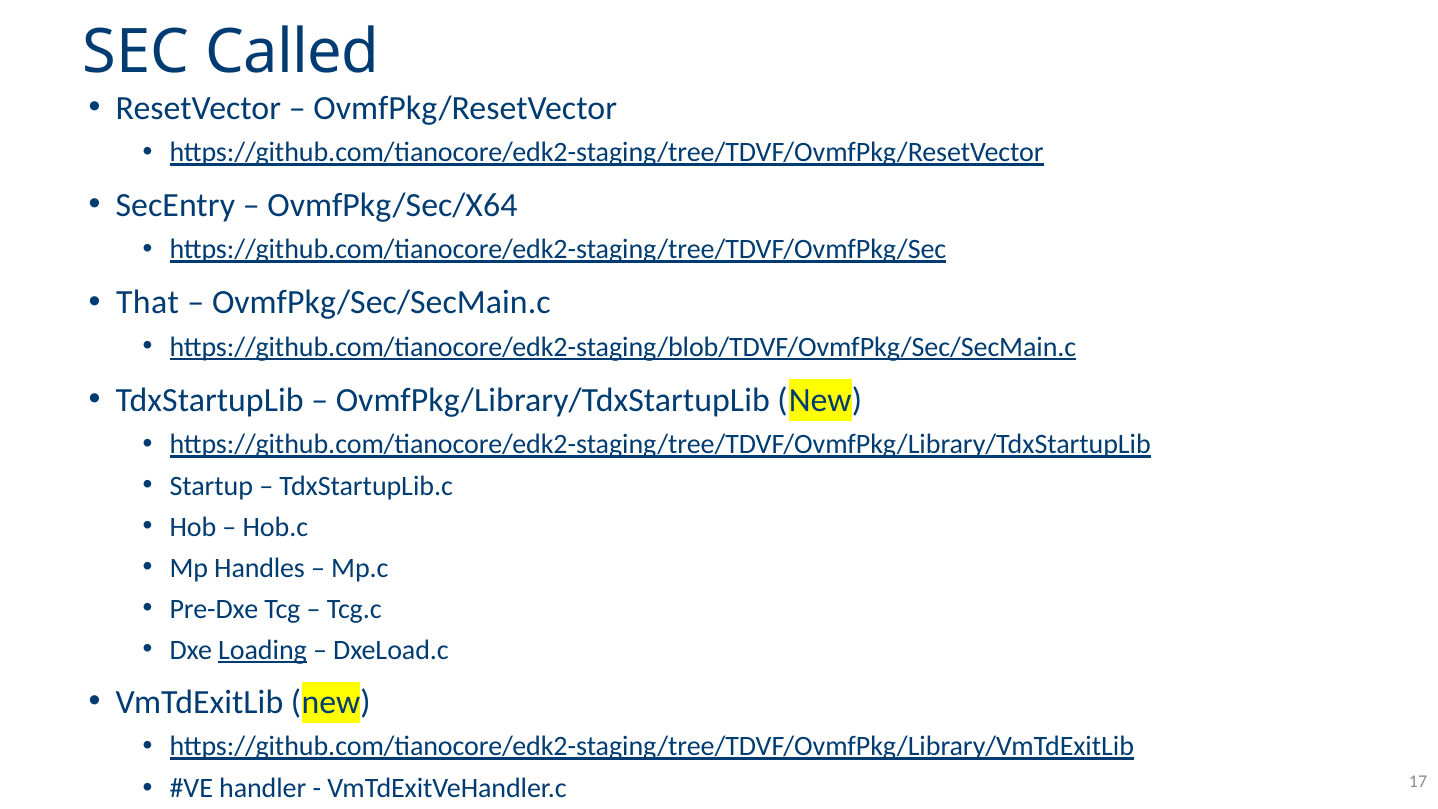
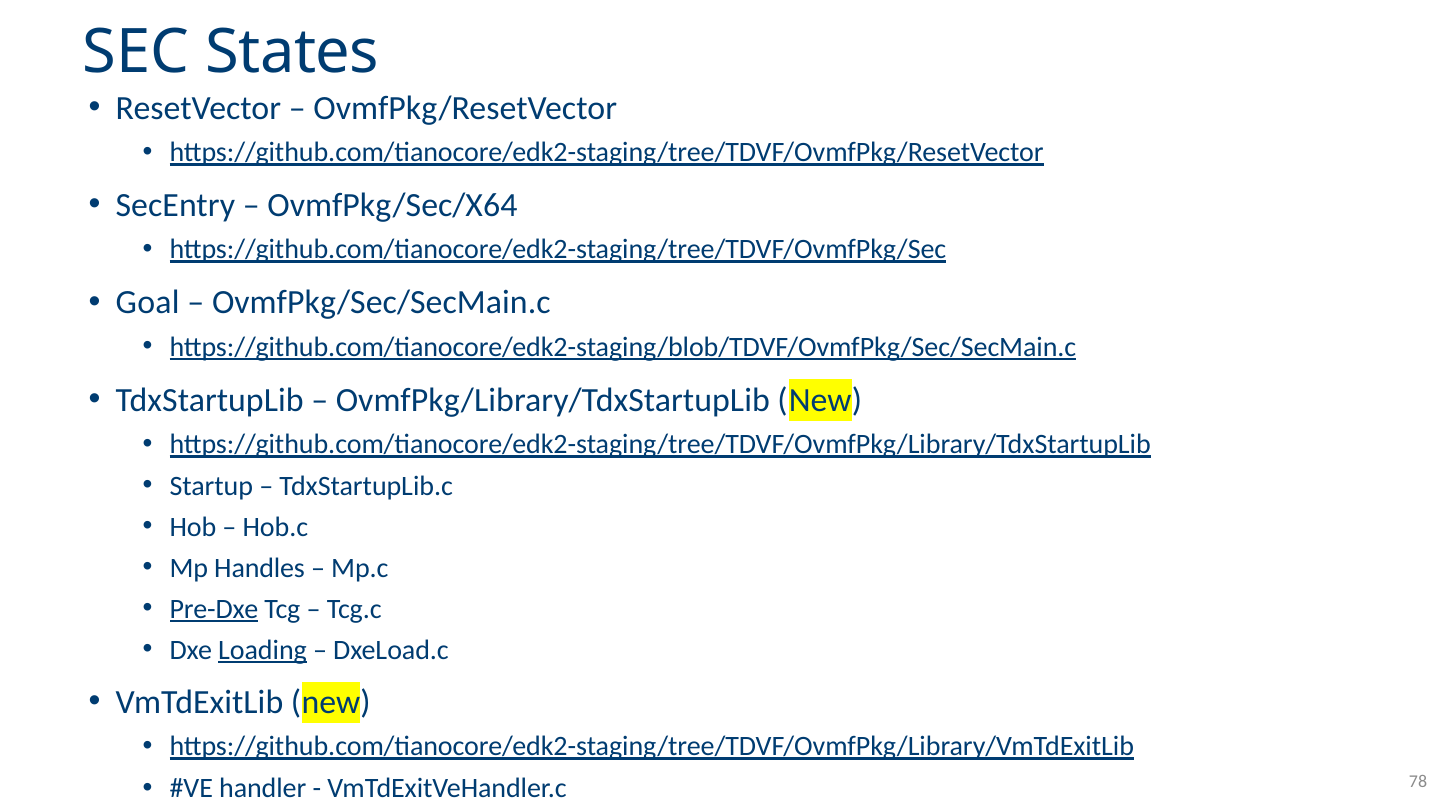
Called: Called -> States (292, 52)
That: That -> Goal (148, 303)
Pre-Dxe underline: none -> present (214, 609)
17: 17 -> 78 (1418, 781)
